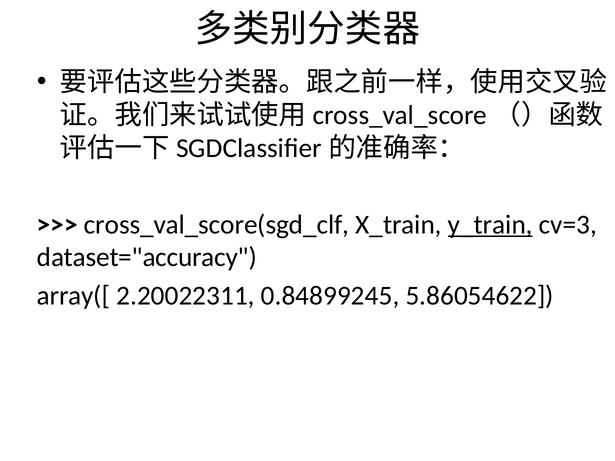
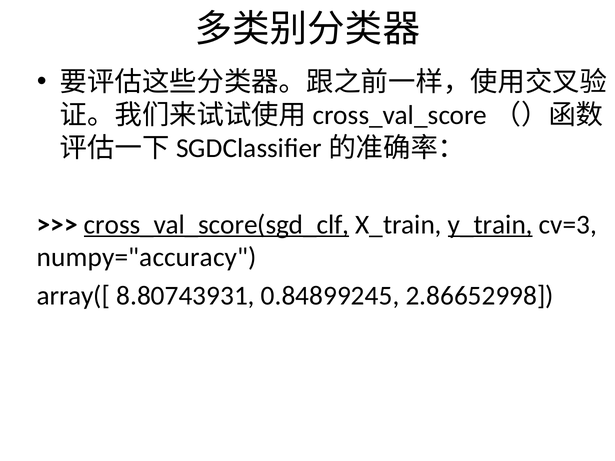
cross_val_score(sgd_clf underline: none -> present (217, 225)
dataset="accuracy: dataset="accuracy -> numpy="accuracy (147, 258)
2.20022311: 2.20022311 -> 8.80743931 (185, 296)
5.86054622: 5.86054622 -> 2.86652998 (480, 296)
